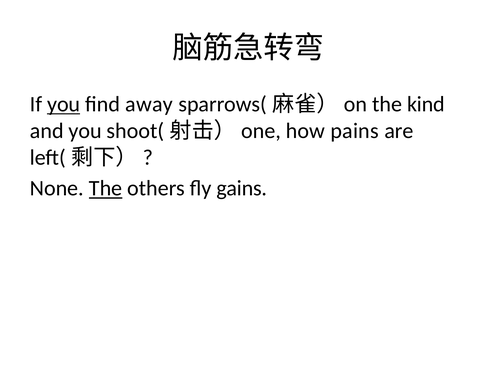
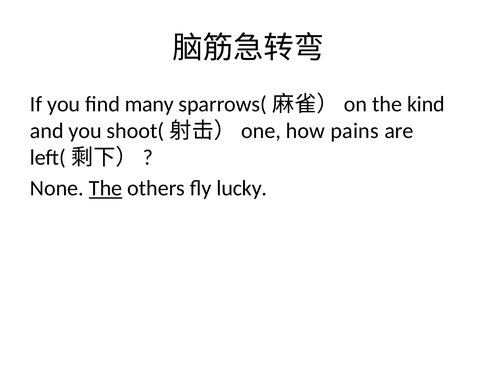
you underline: present -> none (64, 104)
away: away -> many (149, 104)
gains: gains -> lucky (242, 188)
